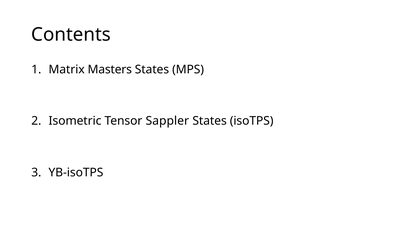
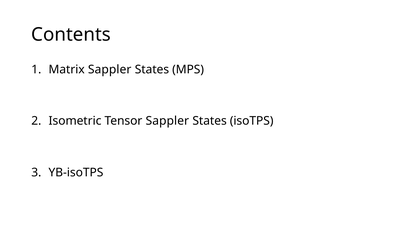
Matrix Masters: Masters -> Sappler (110, 69)
